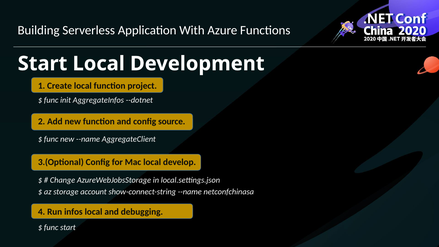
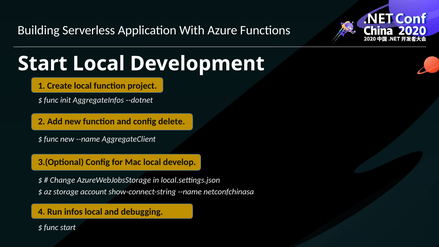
source: source -> delete (172, 121)
